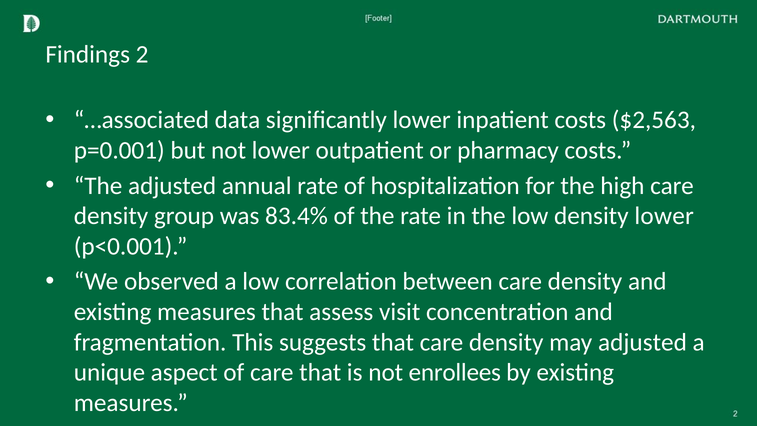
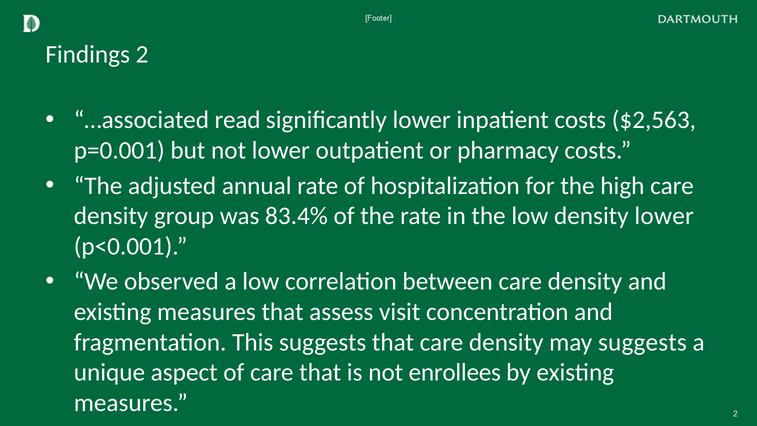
data: data -> read (238, 120)
may adjusted: adjusted -> suggests (642, 342)
